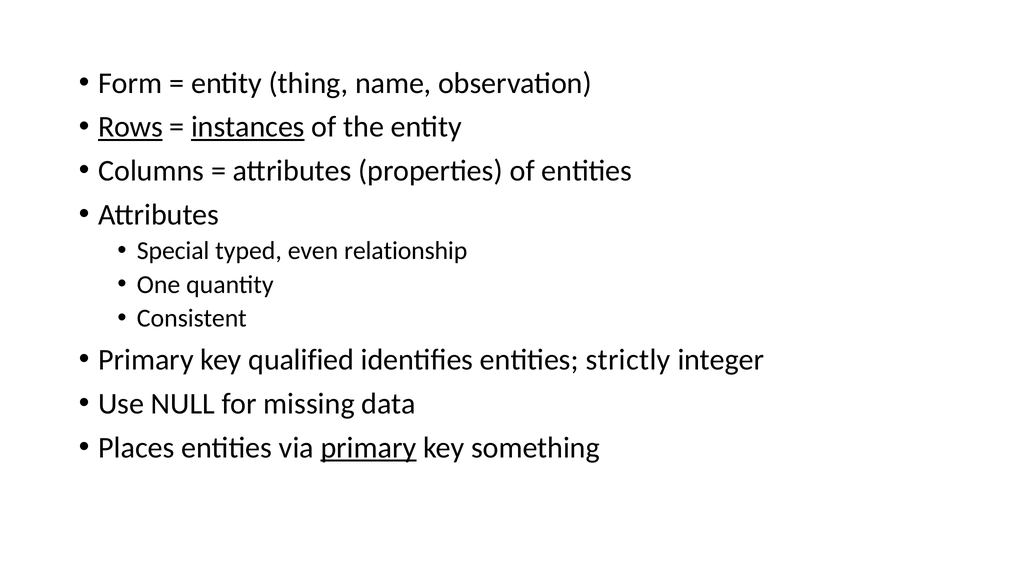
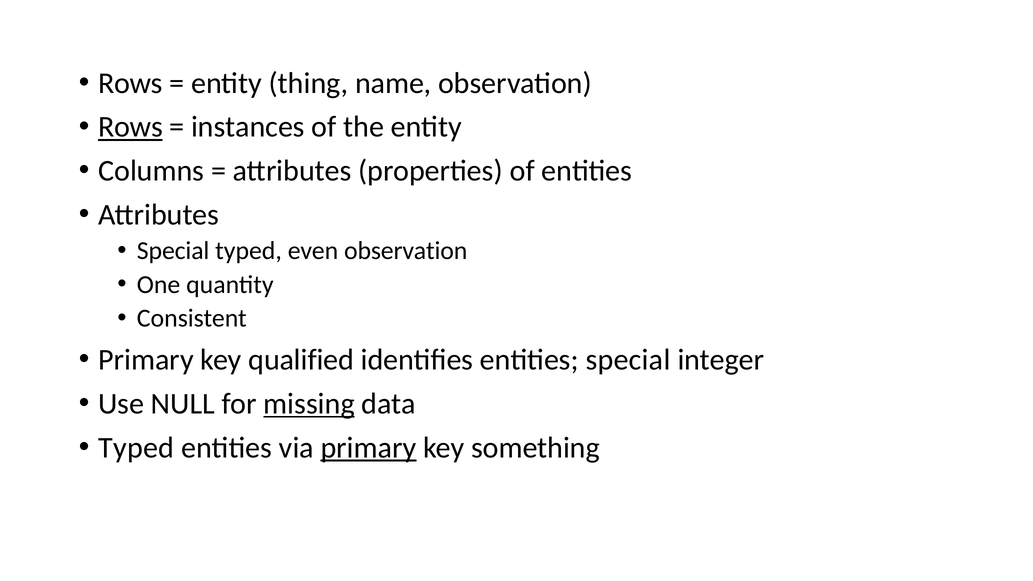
Form: Form -> Rows (130, 83)
instances underline: present -> none (248, 127)
even relationship: relationship -> observation (406, 251)
entities strictly: strictly -> special (628, 360)
missing underline: none -> present (309, 404)
Places: Places -> Typed (136, 448)
